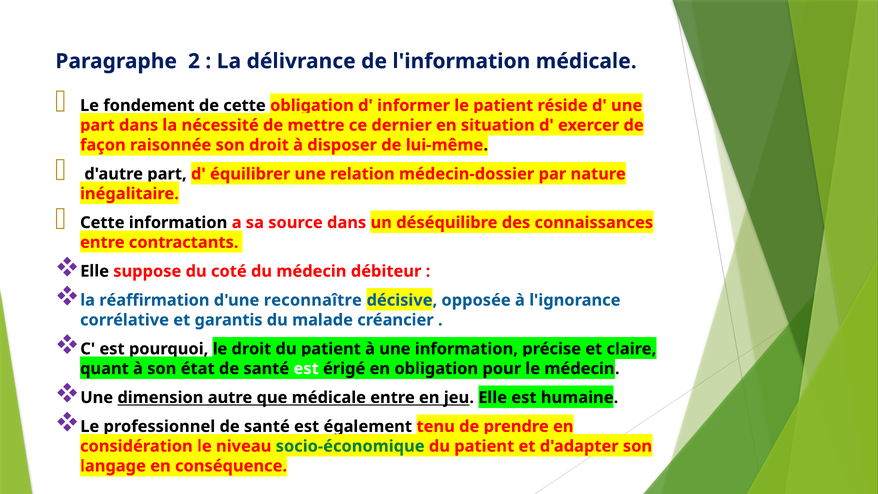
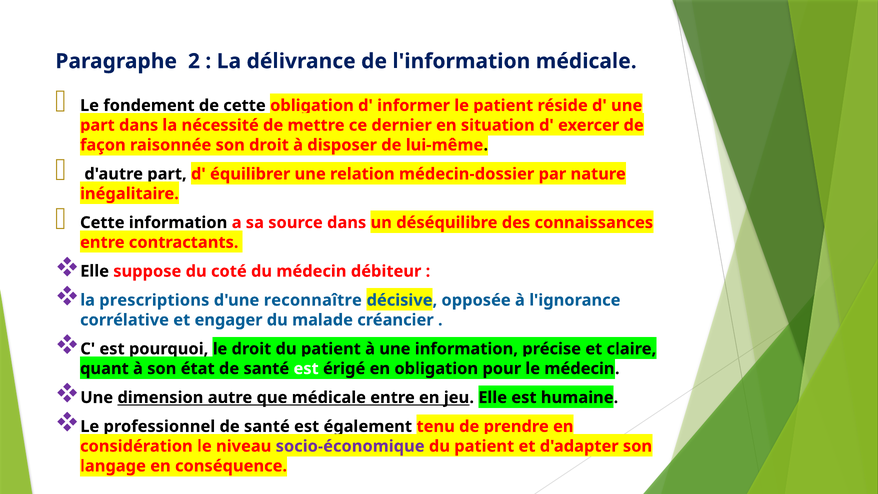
réaffirmation: réaffirmation -> prescriptions (154, 300)
garantis: garantis -> engager (229, 320)
socio-économique colour: green -> purple (350, 446)
